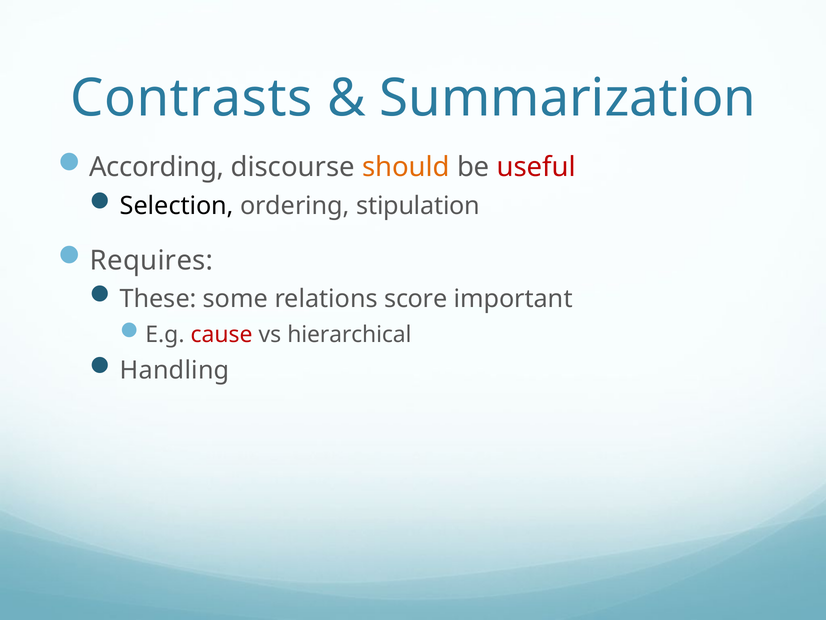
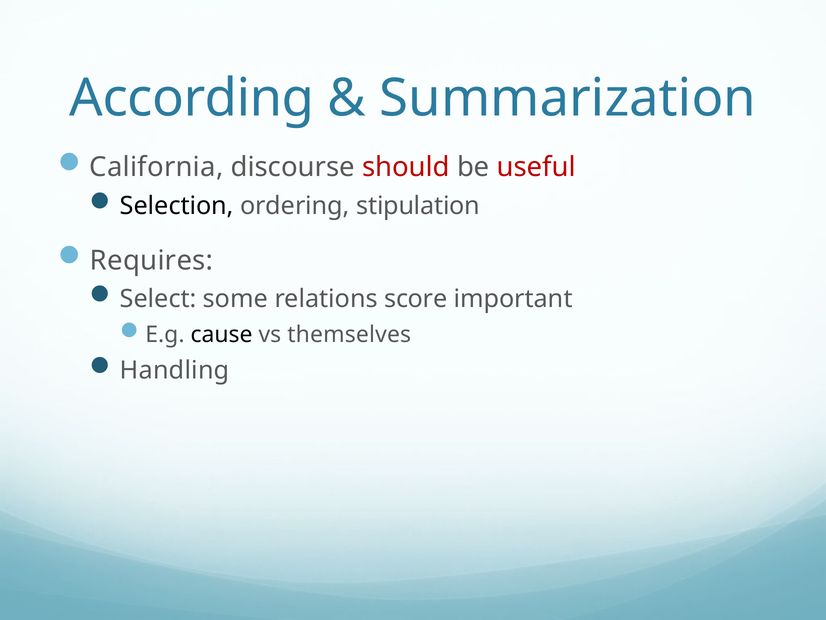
Contrasts: Contrasts -> According (192, 98)
According: According -> California (156, 167)
should colour: orange -> red (406, 167)
These: These -> Select (158, 299)
cause colour: red -> black (222, 334)
hierarchical: hierarchical -> themselves (349, 334)
